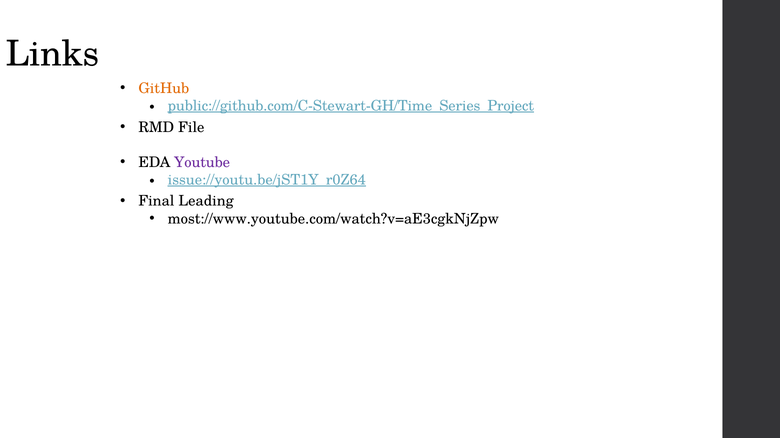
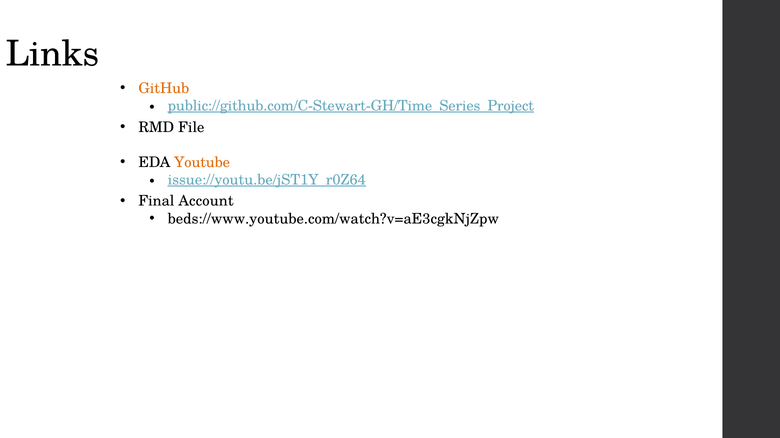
Youtube colour: purple -> orange (202, 163)
Leading: Leading -> Account (206, 202)
most://www.youtube.com/watch?v=aE3cgkNjZpw: most://www.youtube.com/watch?v=aE3cgkNjZpw -> beds://www.youtube.com/watch?v=aE3cgkNjZpw (333, 219)
